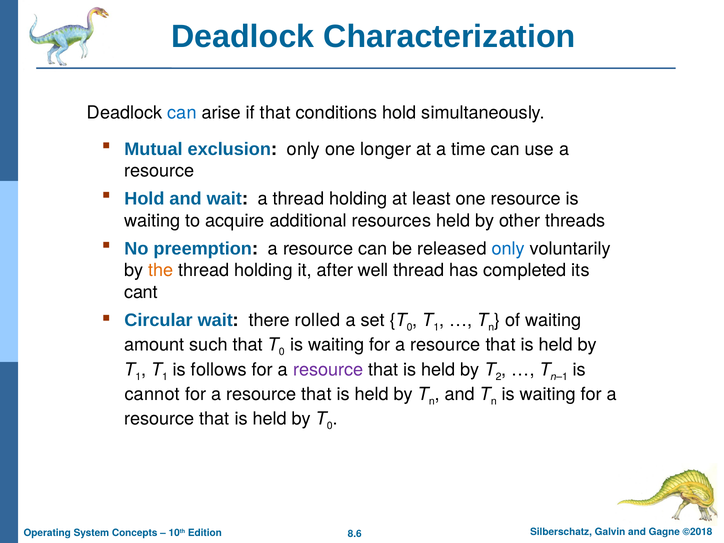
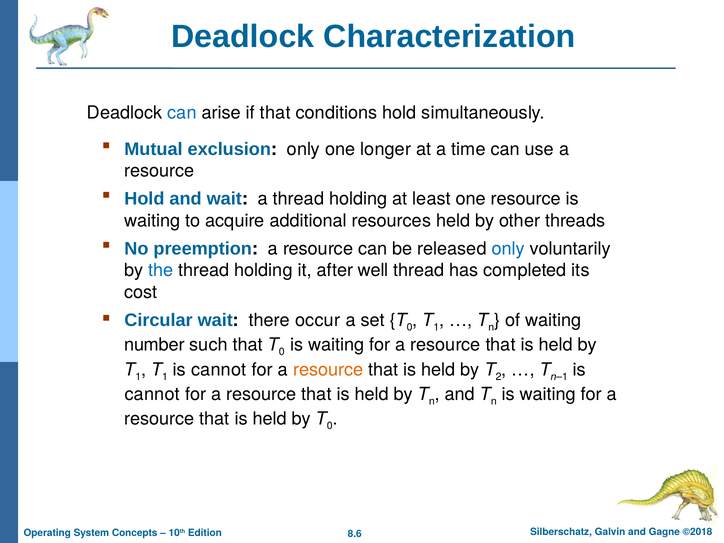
the colour: orange -> blue (161, 270)
cant: cant -> cost (141, 292)
rolled: rolled -> occur (318, 320)
amount: amount -> number (154, 345)
follows: follows -> cannot (219, 370)
resource colour: purple -> orange (328, 370)
